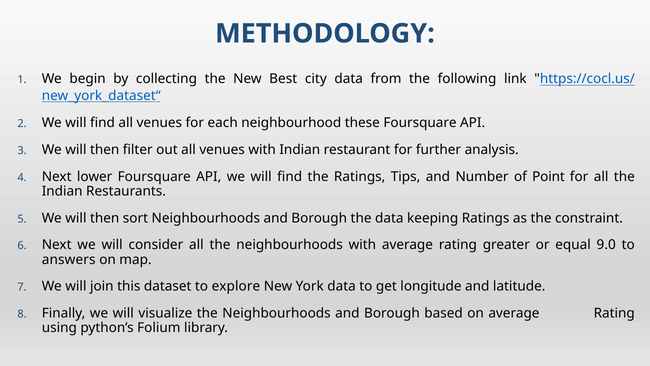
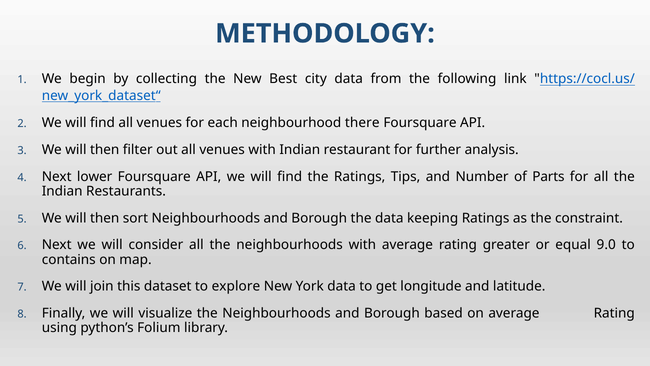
these: these -> there (362, 123)
Point: Point -> Parts (548, 177)
answers: answers -> contains (69, 259)
